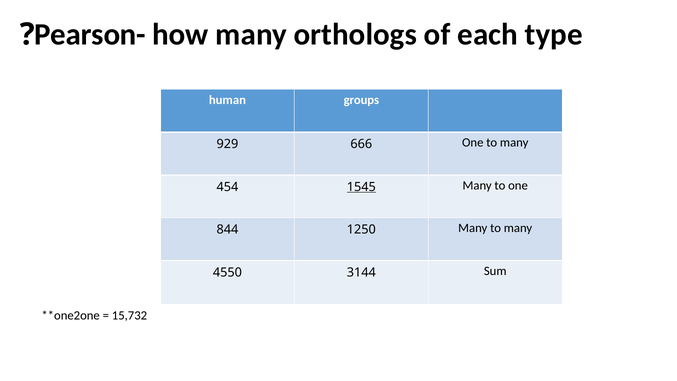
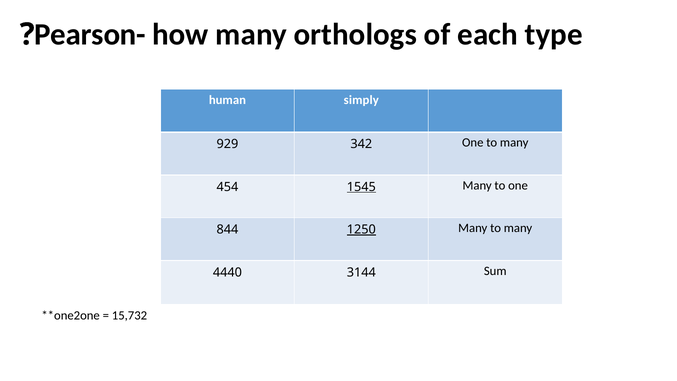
groups: groups -> simply (361, 100)
666: 666 -> 342 (361, 144)
1250 underline: none -> present (361, 229)
4550: 4550 -> 4440 (227, 272)
